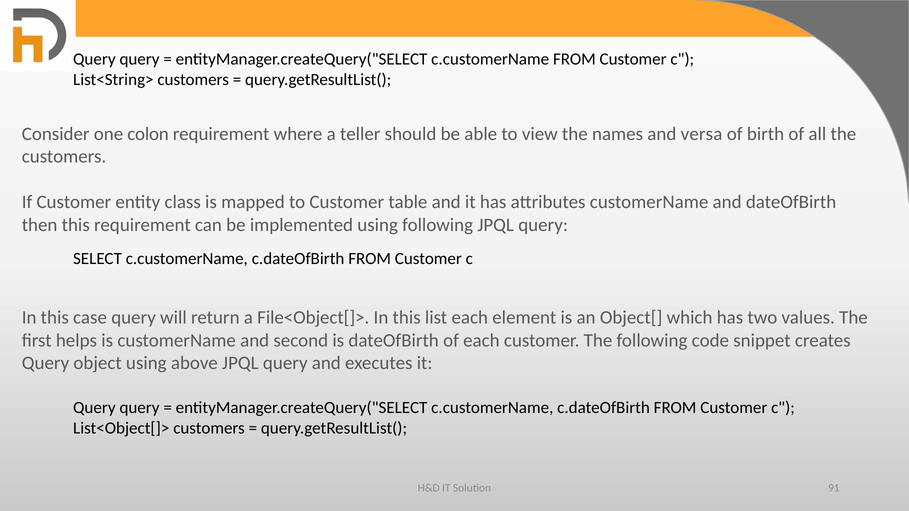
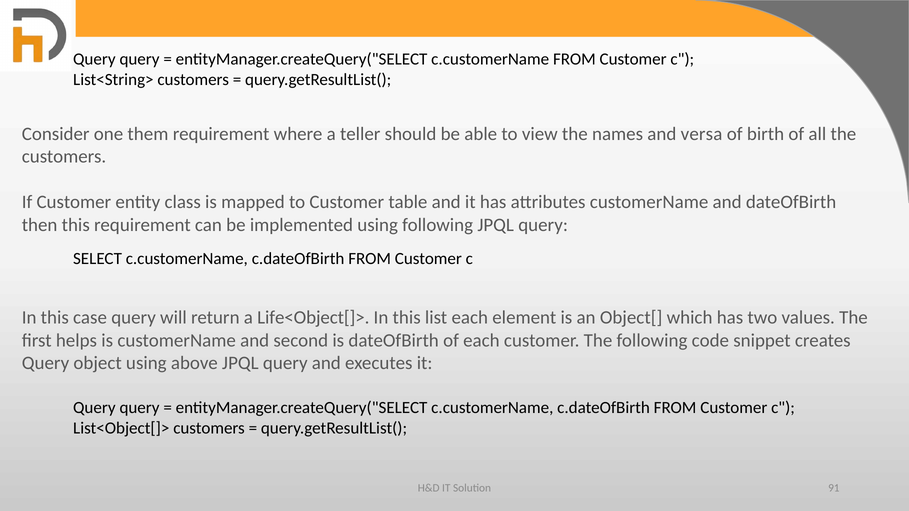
colon: colon -> them (148, 134)
File<Object[]>: File<Object[]> -> Life<Object[]> (313, 318)
